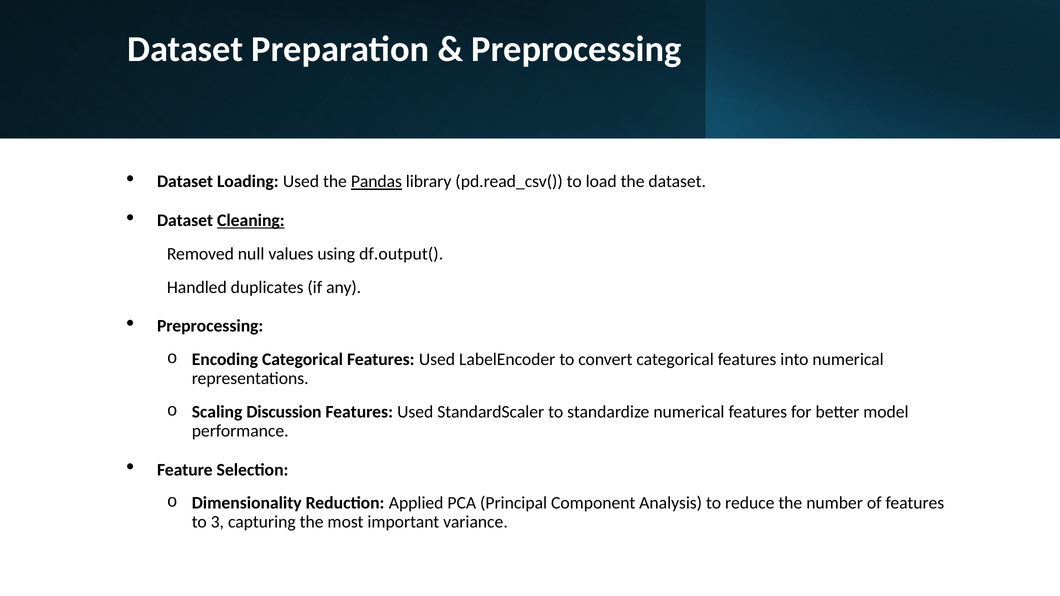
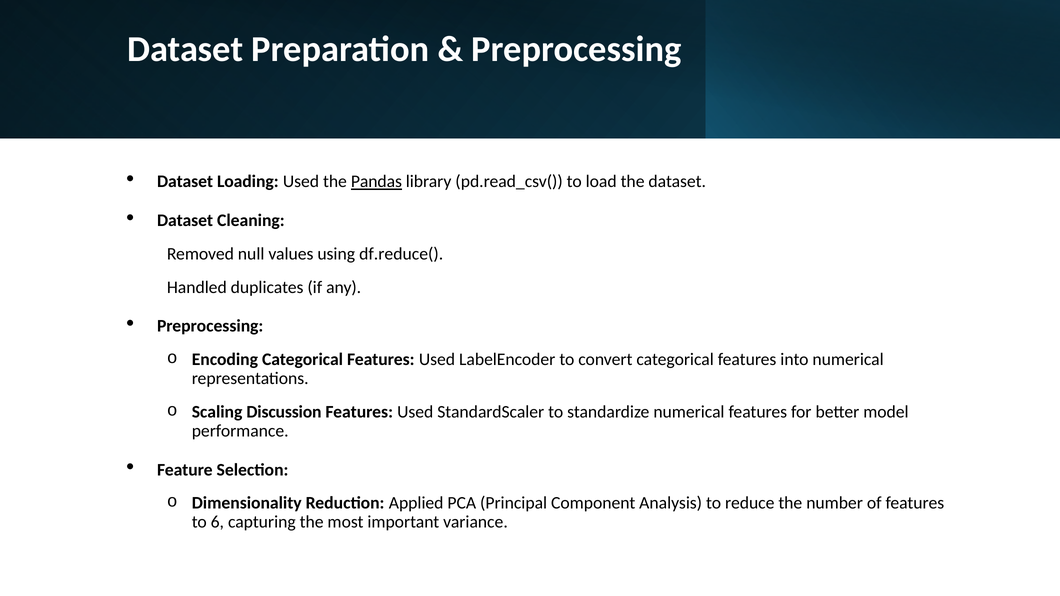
Cleaning underline: present -> none (251, 221)
df.output(: df.output( -> df.reduce( (401, 254)
3: 3 -> 6 (217, 522)
